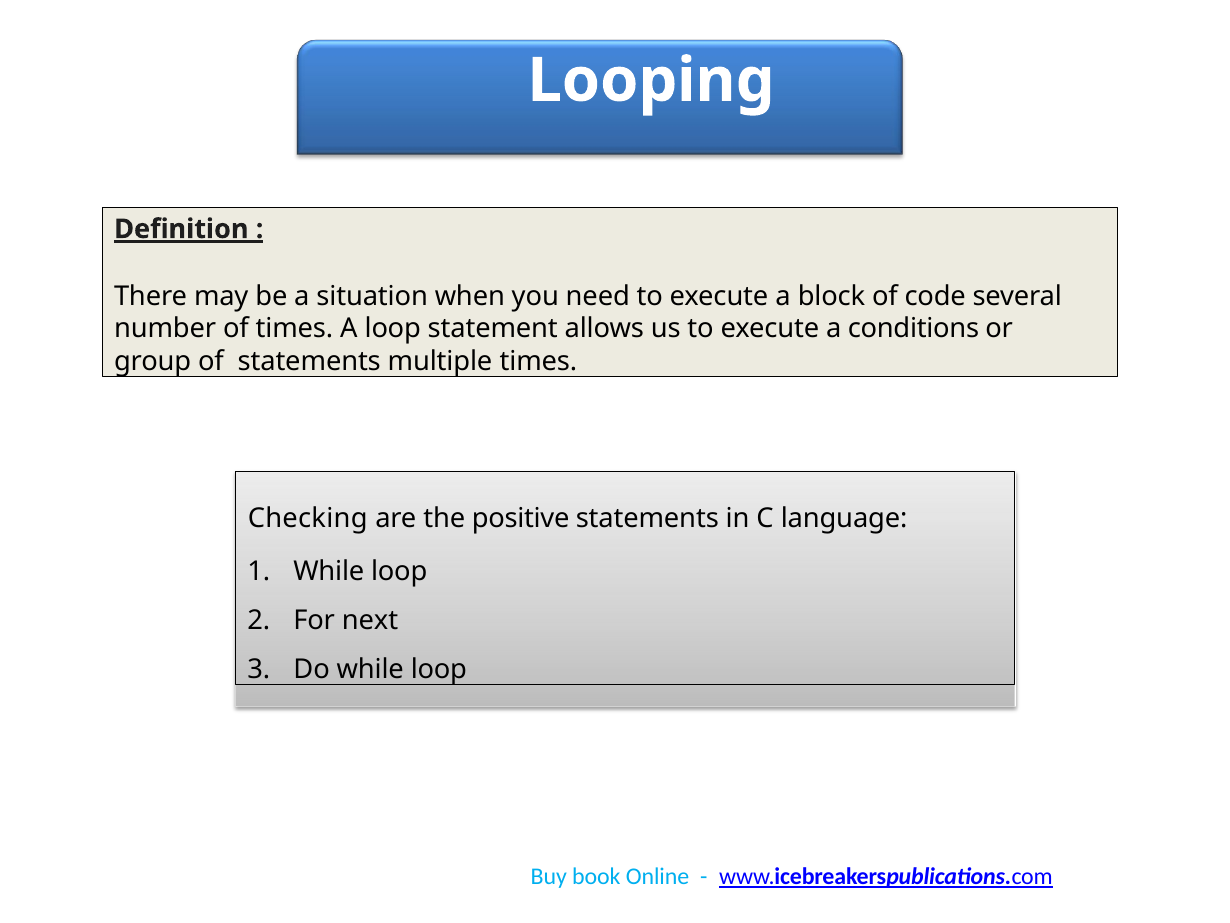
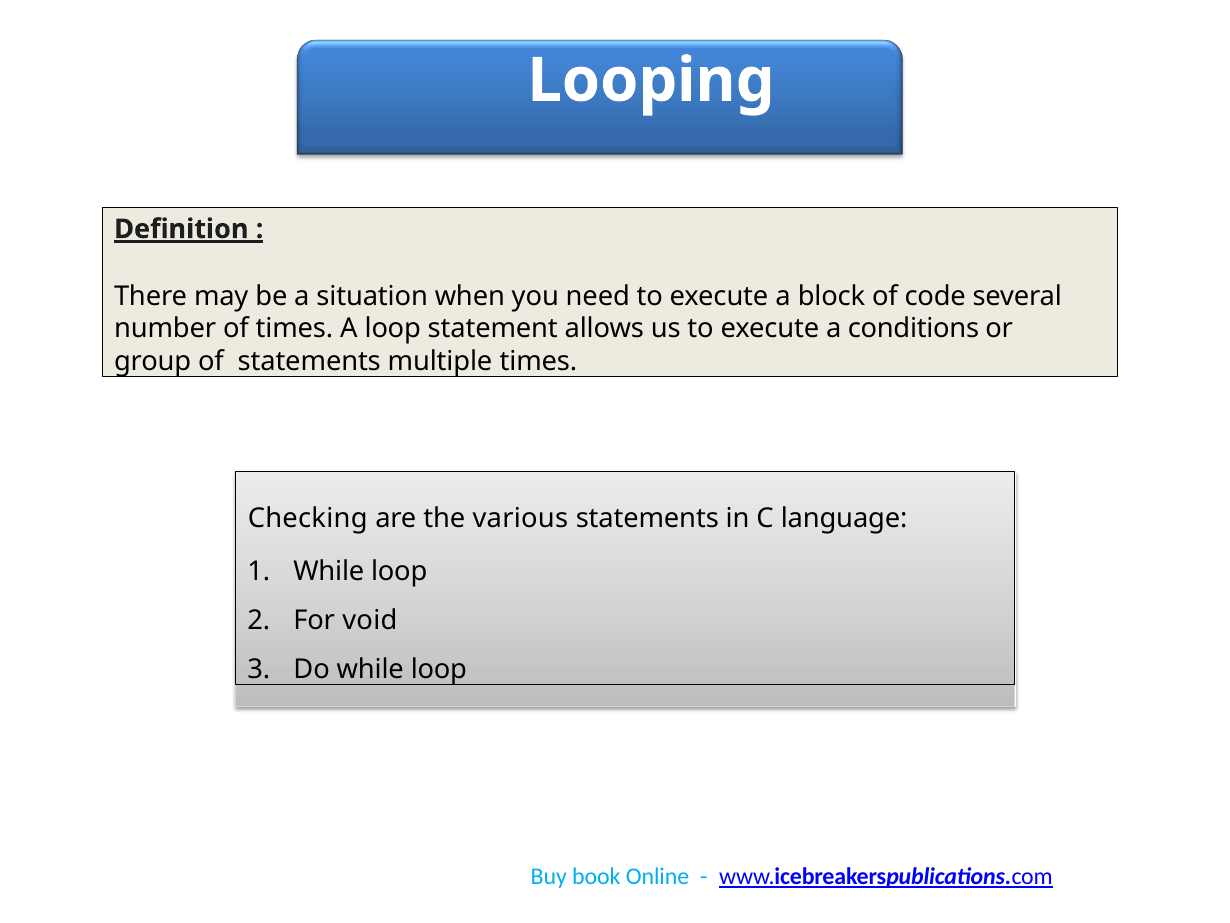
positive: positive -> various (520, 518)
next: next -> void (370, 620)
